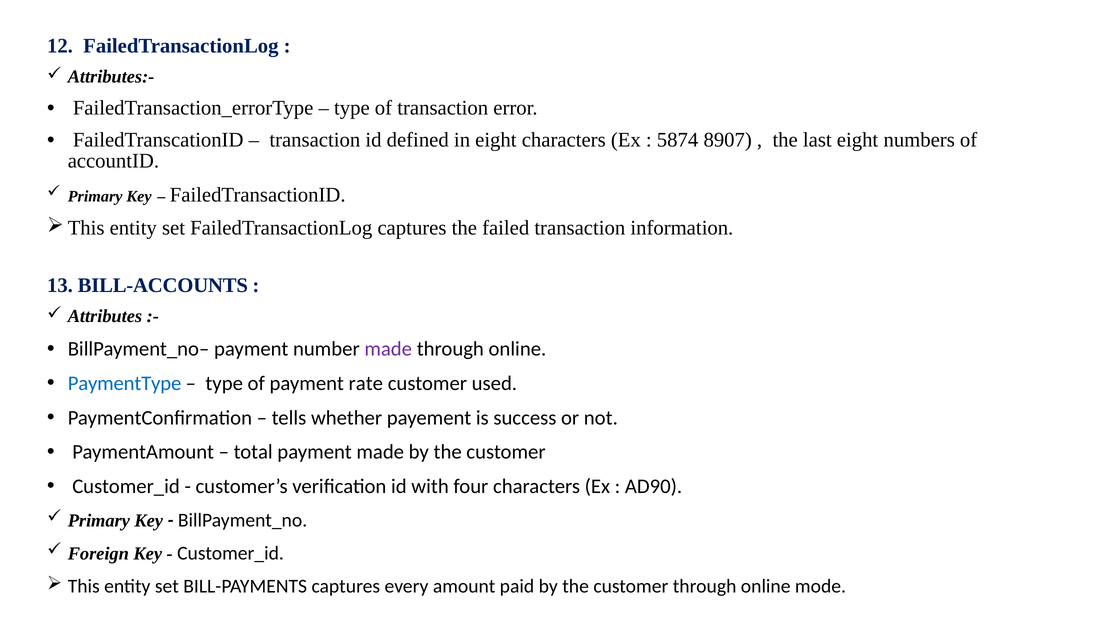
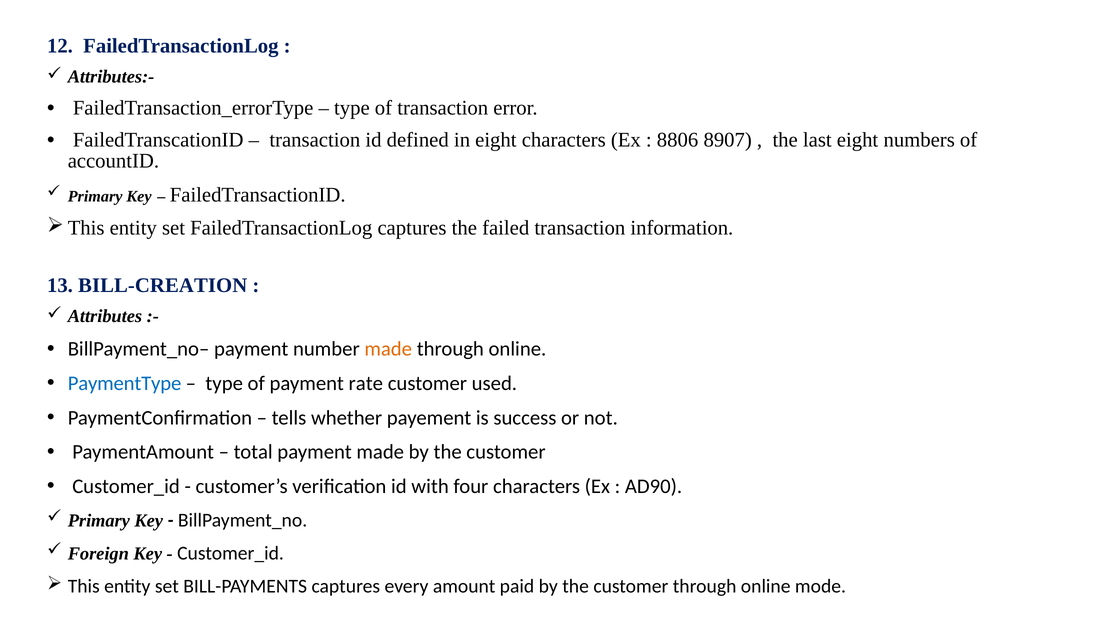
5874: 5874 -> 8806 (678, 140)
BILL-ACCOUNTS: BILL-ACCOUNTS -> BILL-CREATION (163, 285)
made colour: purple -> orange (388, 349)
